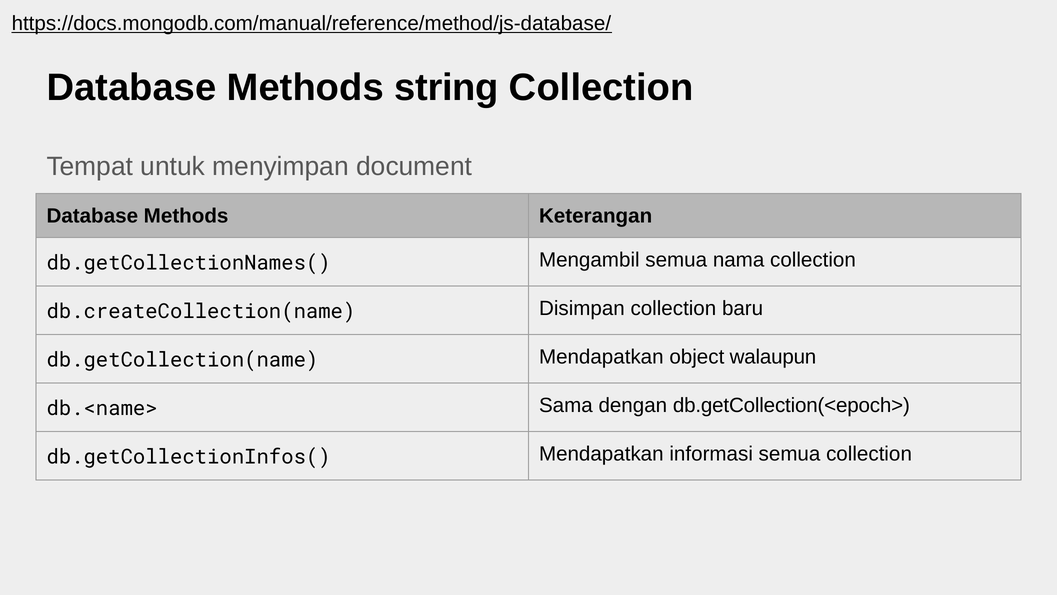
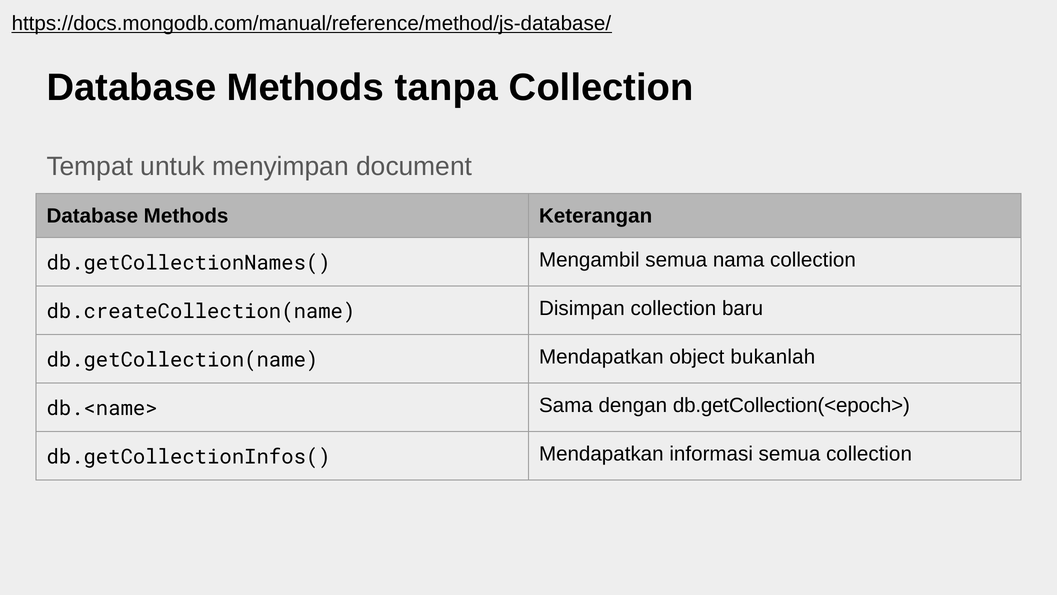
string: string -> tanpa (446, 88)
walaupun: walaupun -> bukanlah (773, 357)
